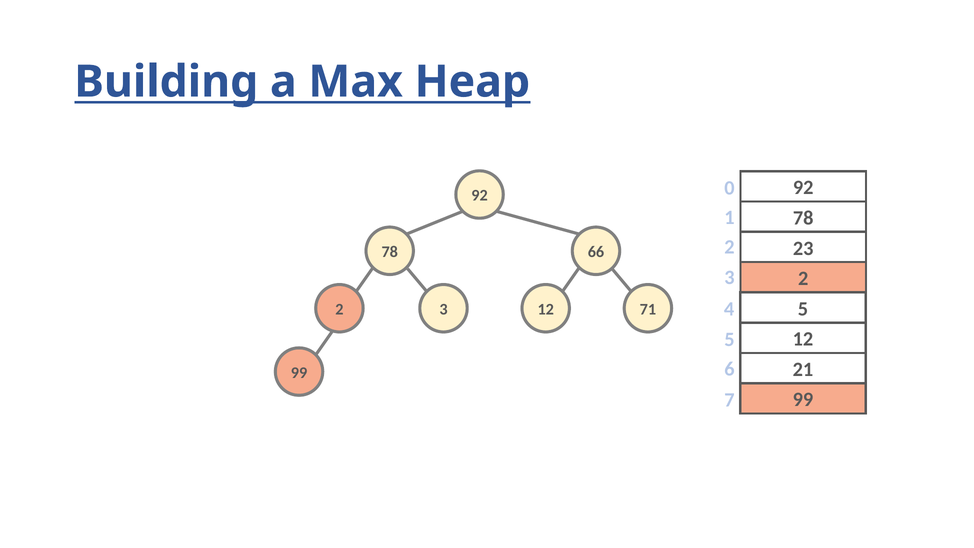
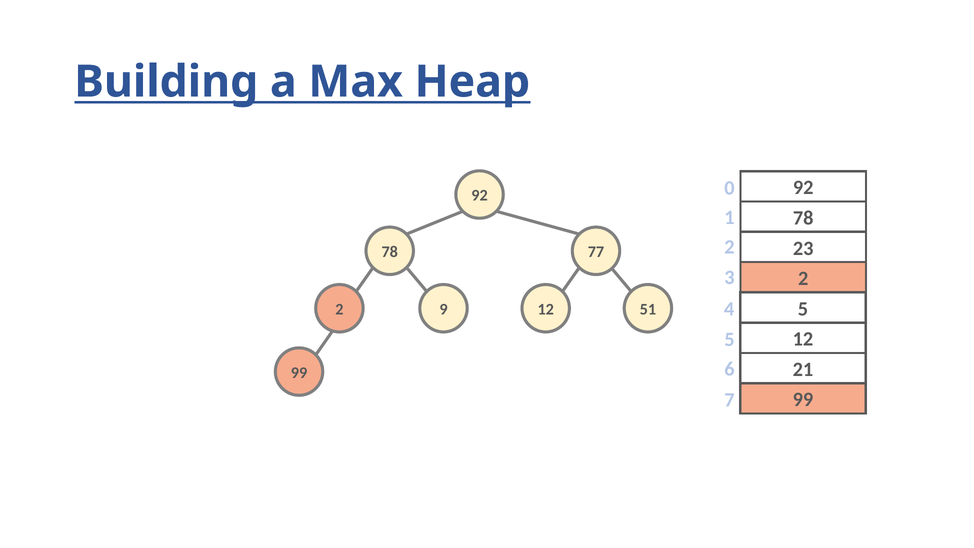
66: 66 -> 77 (596, 252)
3: 3 -> 9 (443, 309)
71: 71 -> 51 (648, 309)
